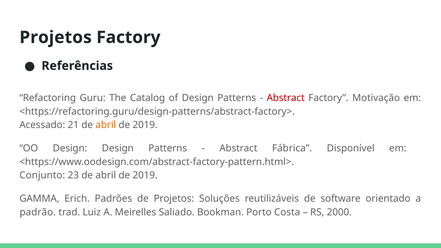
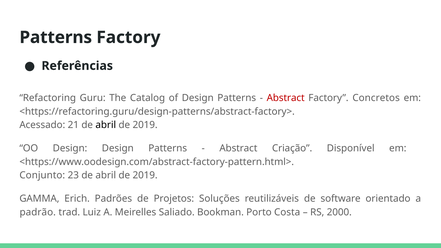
Projetos: Projetos -> Patterns (56, 37)
Motivação: Motivação -> Concretos (376, 98)
abril colour: orange -> black (106, 125)
Fábrica: Fábrica -> Criação (292, 148)
